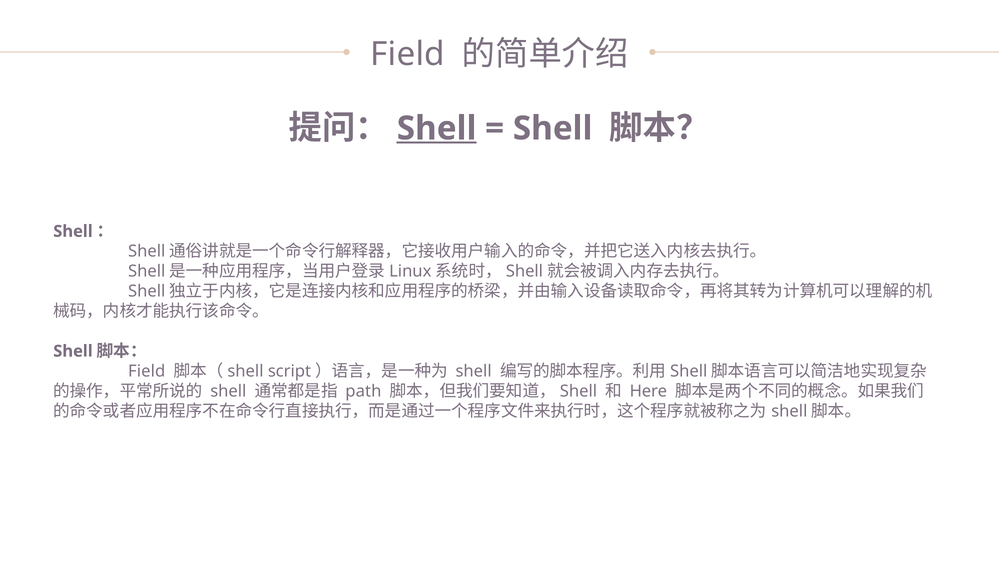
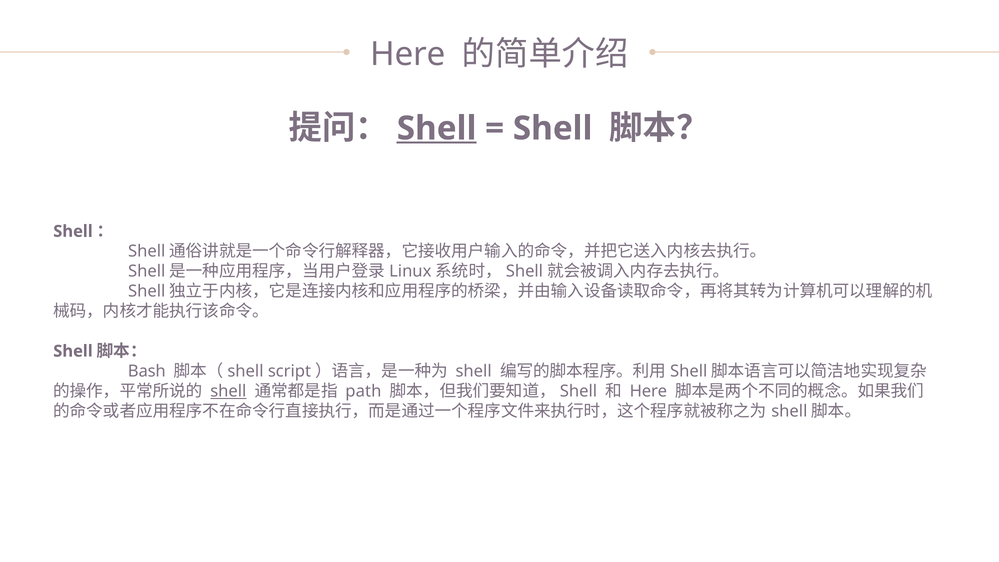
Field: Field -> Here (408, 54)
Field: Field -> Bash (147, 371)
shell underline: none -> present (228, 391)
